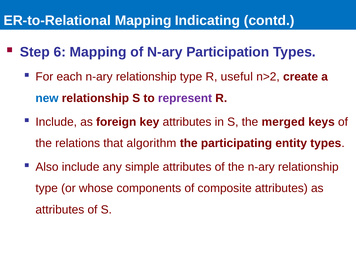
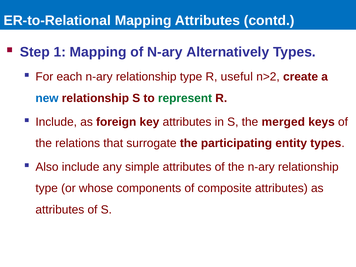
Mapping Indicating: Indicating -> Attributes (207, 21)
6: 6 -> 1 (60, 52)
Participation: Participation -> Alternatively (228, 52)
represent colour: purple -> green (185, 98)
algorithm: algorithm -> surrogate (151, 143)
